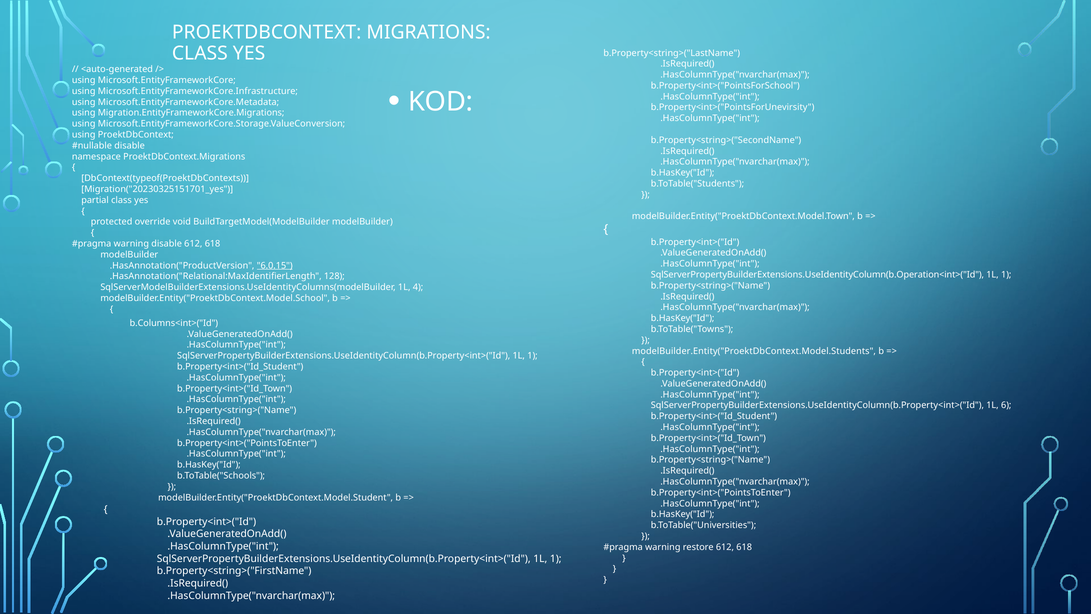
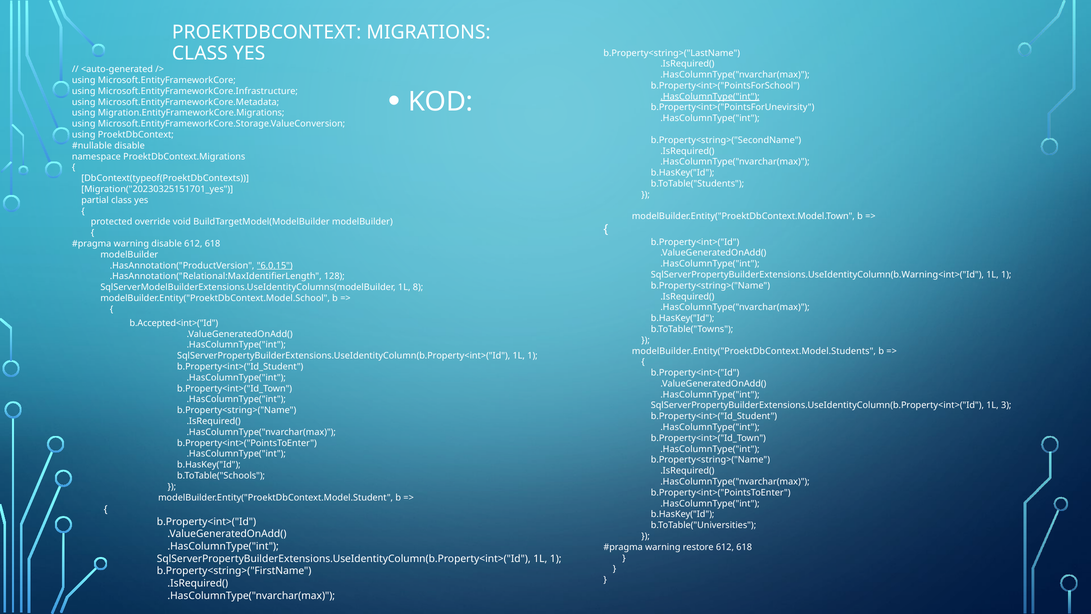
.HasColumnType("int underline: none -> present (710, 97)
SqlServerPropertyBuilderExtensions.UseIdentityColumn(b.Operation<int>("Id: SqlServerPropertyBuilderExtensions.UseIdentityColumn(b.Operation<int>("Id -> SqlServerPropertyBuilderExtensions.UseIdentityColumn(b.Warning<int>("Id (817, 275)
4: 4 -> 8 (418, 287)
b.Columns<int>("Id: b.Columns<int>("Id -> b.Accepted<int>("Id (174, 323)
6: 6 -> 3 (1006, 405)
